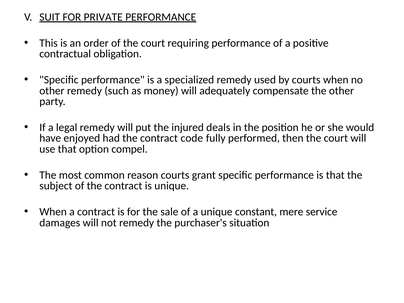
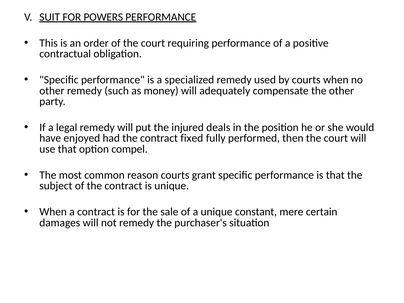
PRIVATE: PRIVATE -> POWERS (103, 17)
code: code -> fixed (192, 138)
service: service -> certain (322, 212)
